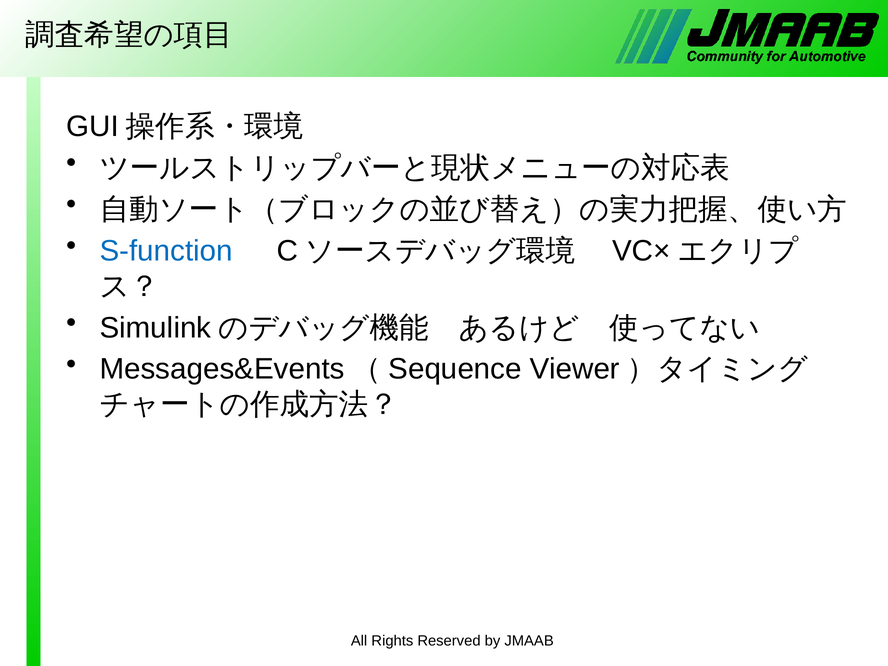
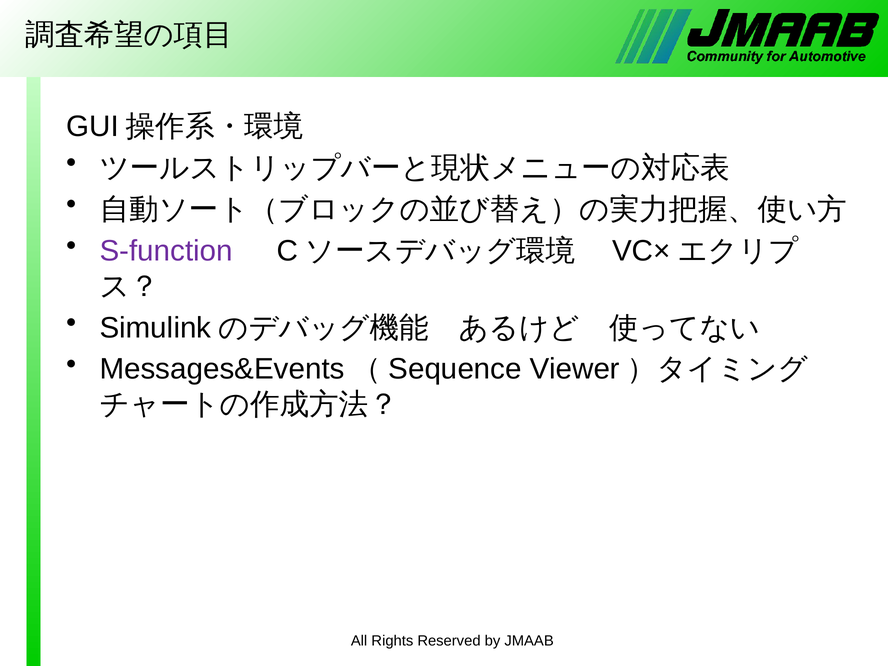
S-function colour: blue -> purple (166, 251)
